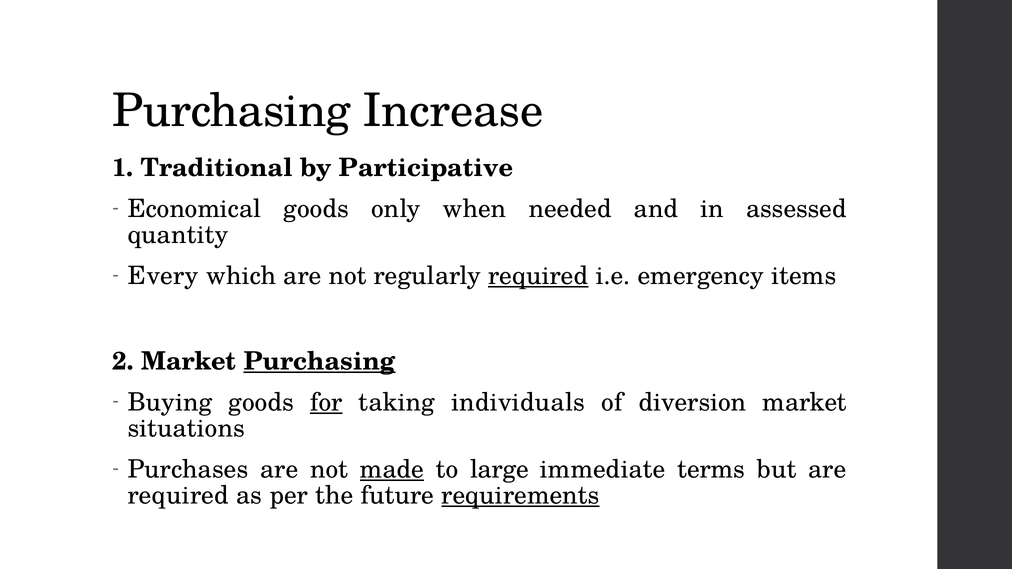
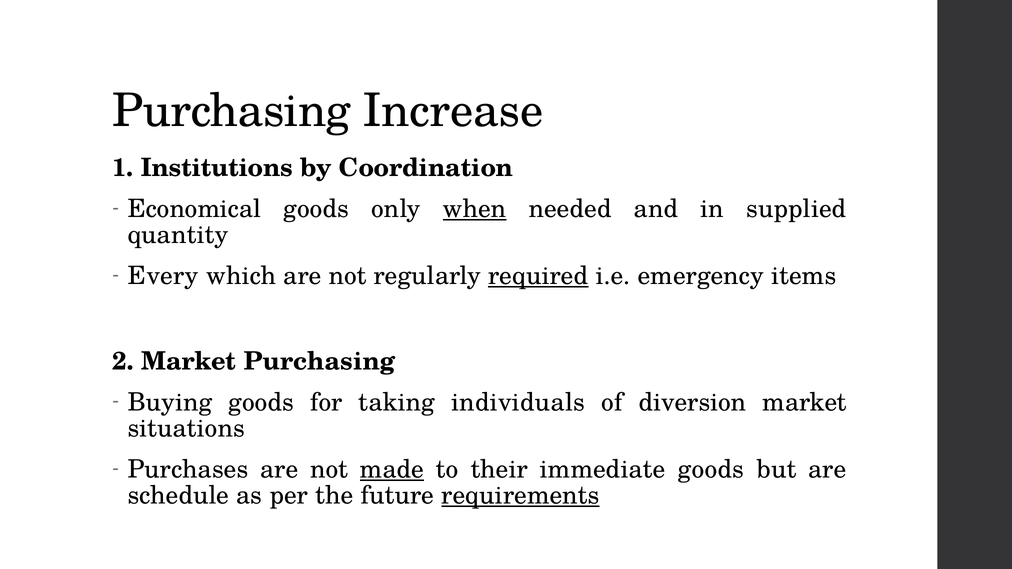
Traditional: Traditional -> Institutions (217, 168)
Participative: Participative -> Coordination (426, 168)
when underline: none -> present (475, 209)
assessed: assessed -> supplied (796, 209)
Purchasing underline: present -> none (319, 361)
for underline: present -> none (326, 402)
large: large -> their (499, 470)
immediate terms: terms -> goods (711, 470)
required: required -> schedule (178, 495)
